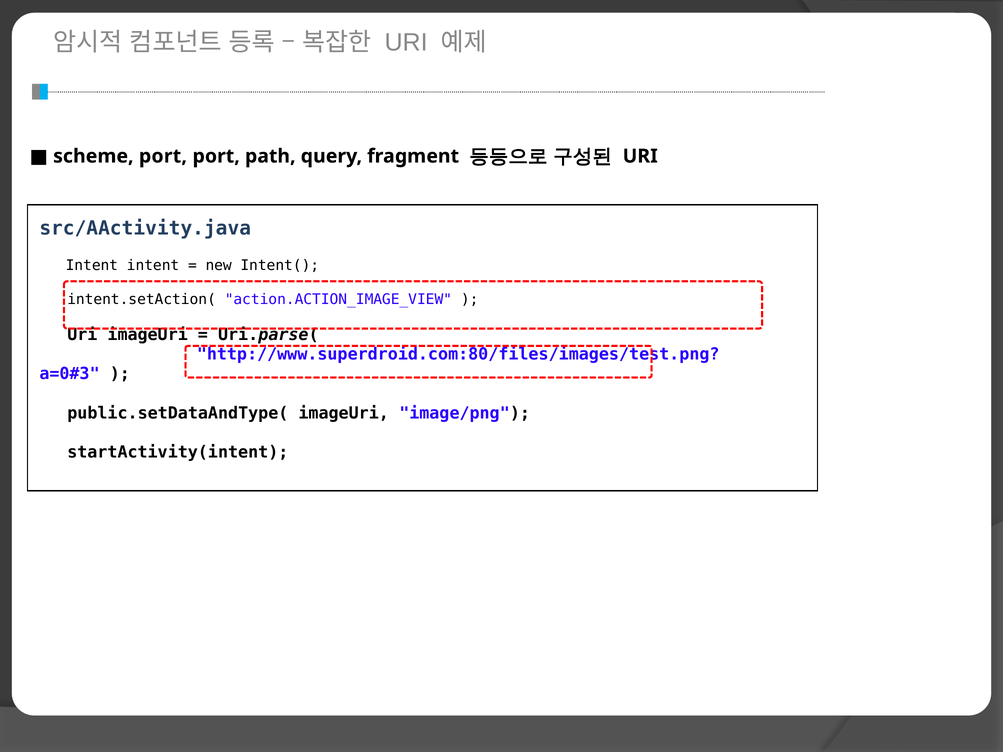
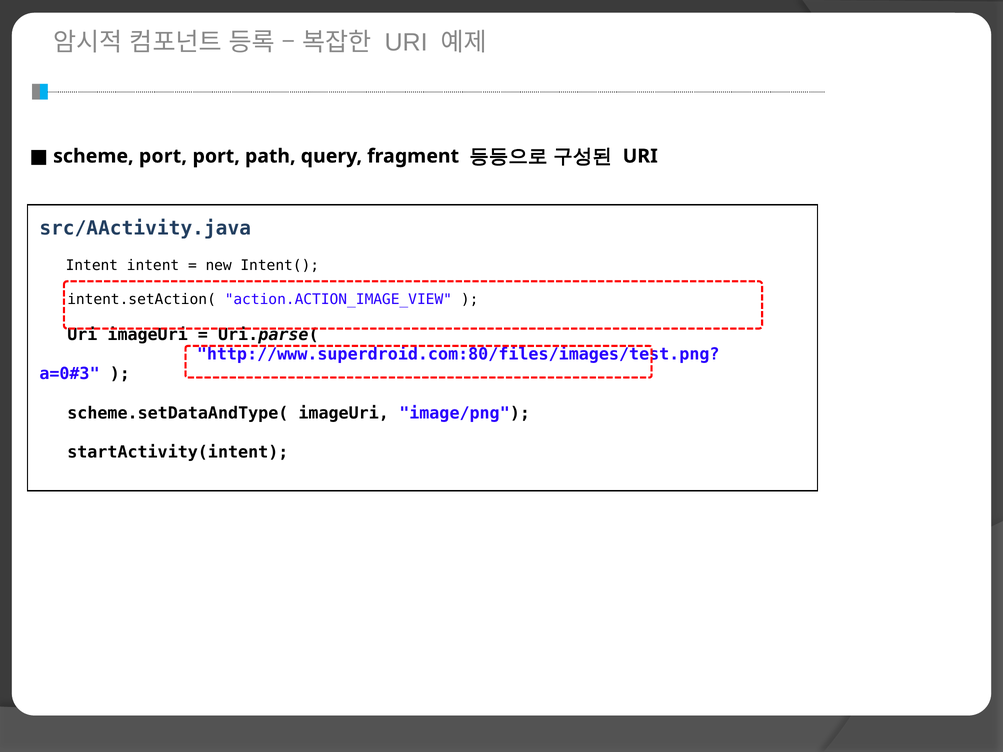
public.setDataAndType(: public.setDataAndType( -> scheme.setDataAndType( (178, 413)
